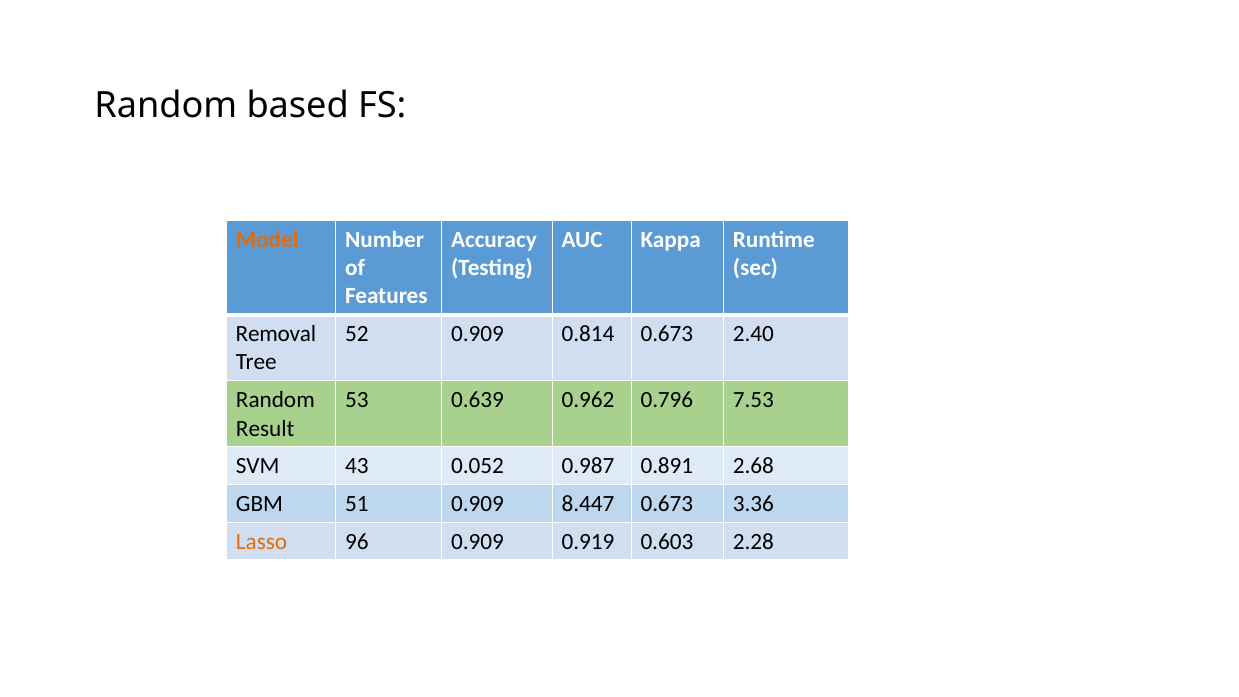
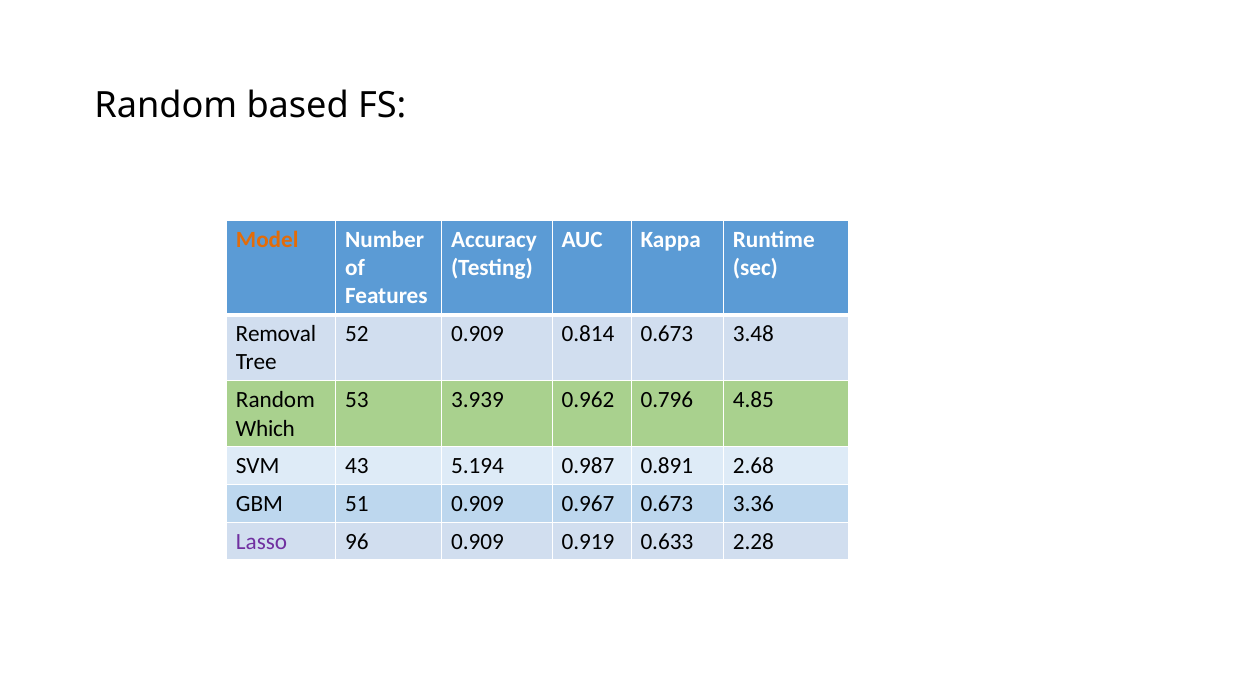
2.40: 2.40 -> 3.48 (753, 334)
0.639: 0.639 -> 3.939 (477, 400)
7.53: 7.53 -> 4.85 (753, 400)
Result: Result -> Which (265, 428)
0.052: 0.052 -> 5.194 (477, 466)
8.447: 8.447 -> 0.967 (588, 504)
Lasso colour: orange -> purple (262, 541)
0.603: 0.603 -> 0.633 (667, 541)
